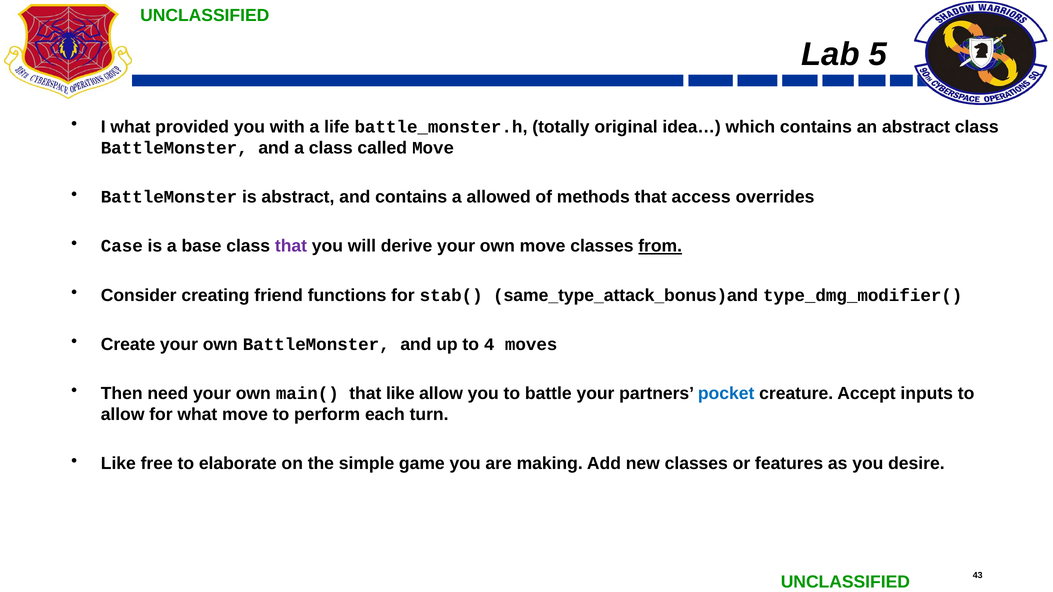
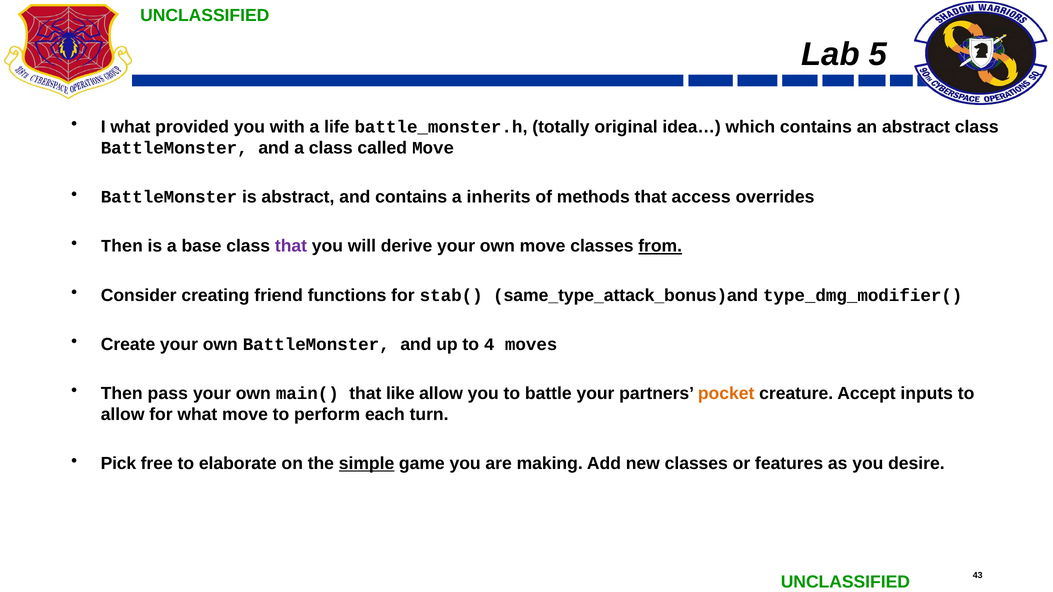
allowed: allowed -> inherits (499, 197)
Case: Case -> Then (122, 246)
need: need -> pass (168, 394)
pocket colour: blue -> orange (726, 394)
Like: Like -> Pick (118, 464)
simple underline: none -> present (367, 464)
